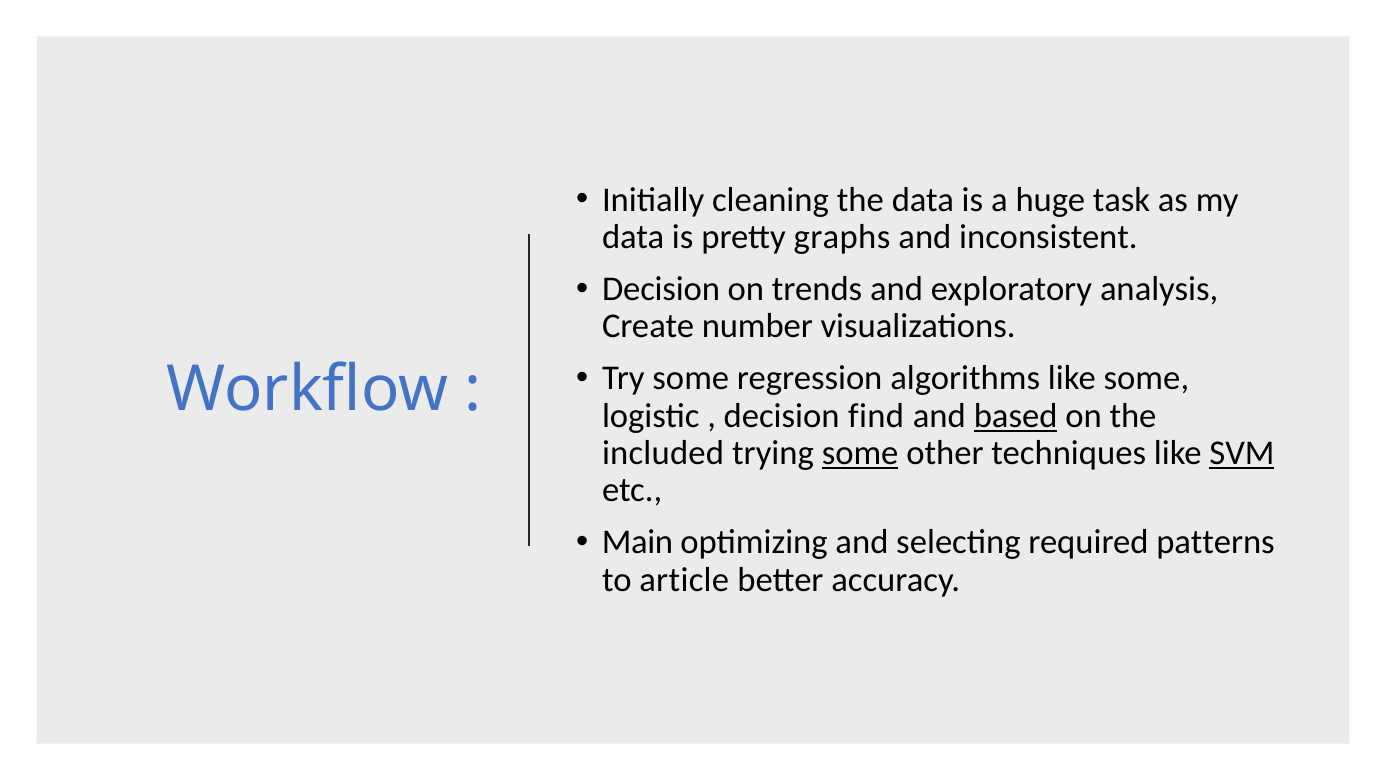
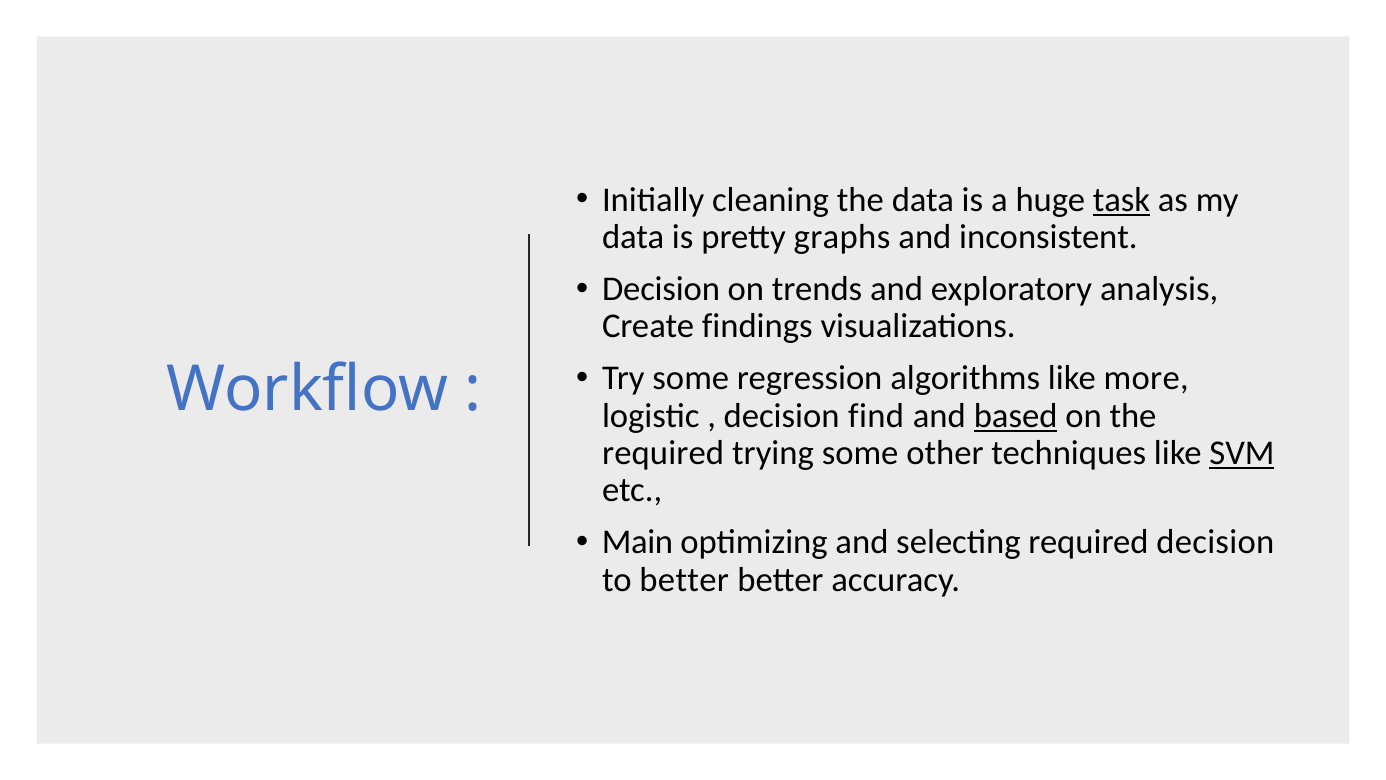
task underline: none -> present (1122, 200)
number: number -> findings (757, 326)
like some: some -> more (1146, 378)
included: included -> required (663, 453)
some underline: present -> none (860, 453)
required patterns: patterns -> decision (1215, 542)
to article: article -> better (684, 580)
